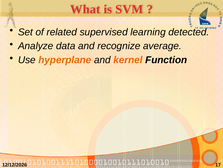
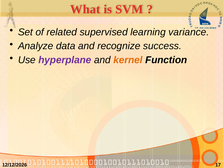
detected: detected -> variance (189, 32)
average: average -> success (162, 46)
hyperplane colour: orange -> purple (65, 60)
